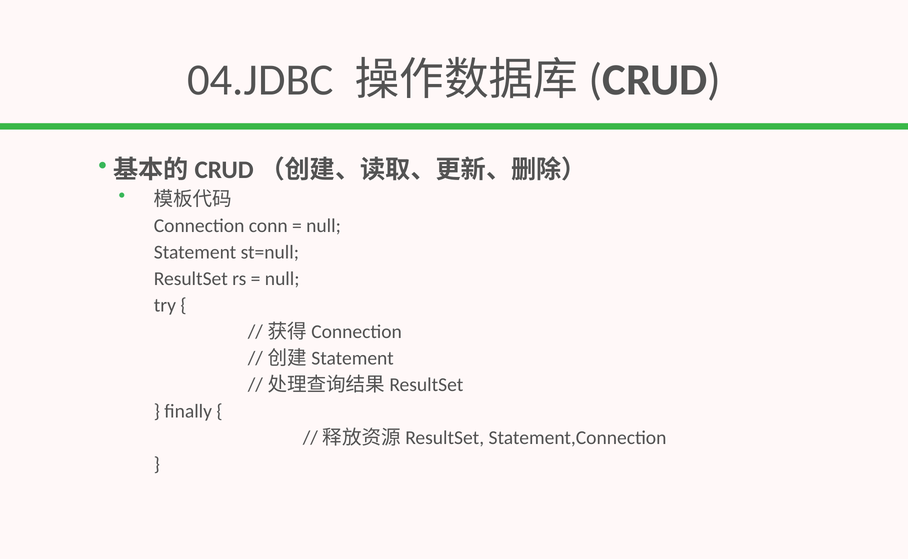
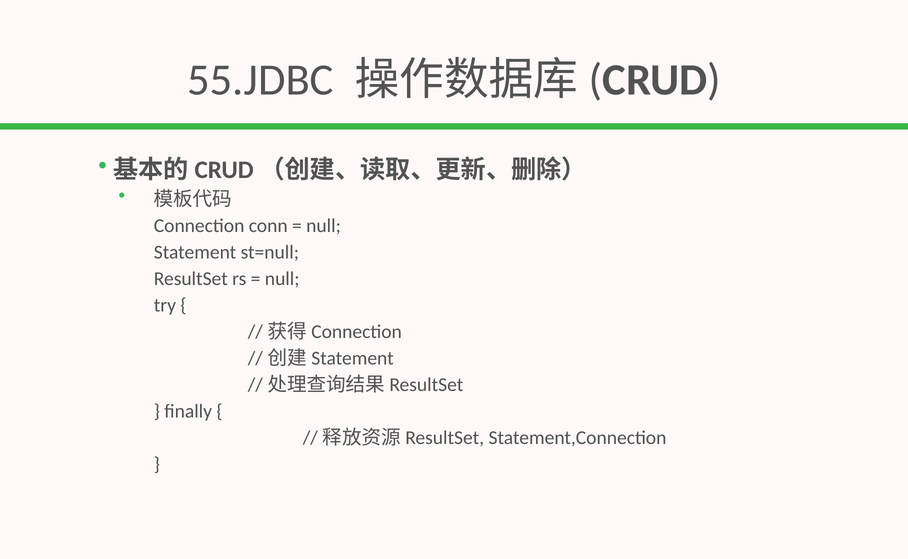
04.JDBC: 04.JDBC -> 55.JDBC (260, 80)
